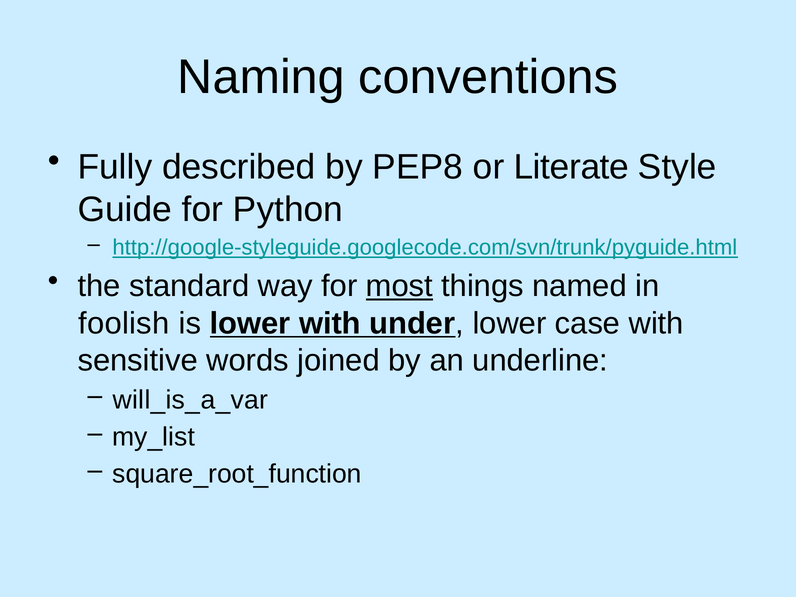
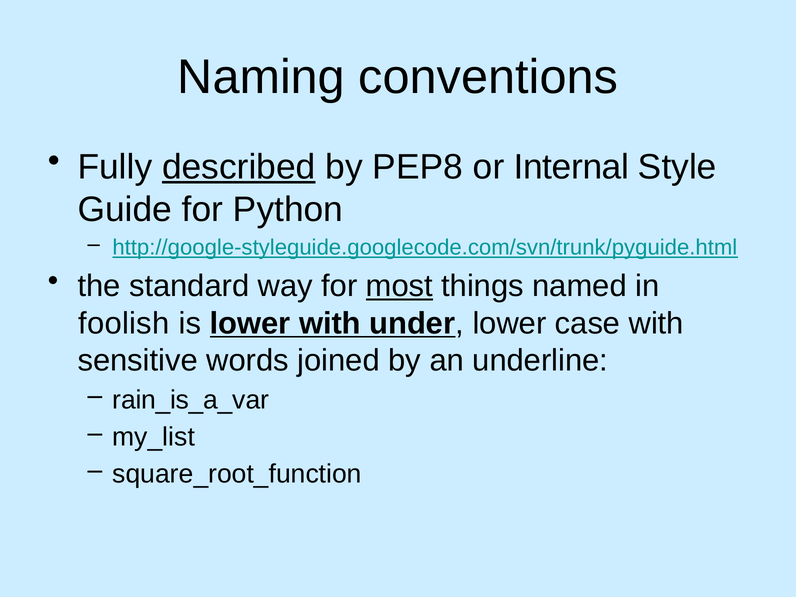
described underline: none -> present (239, 167)
Literate: Literate -> Internal (571, 167)
will_is_a_var: will_is_a_var -> rain_is_a_var (191, 400)
